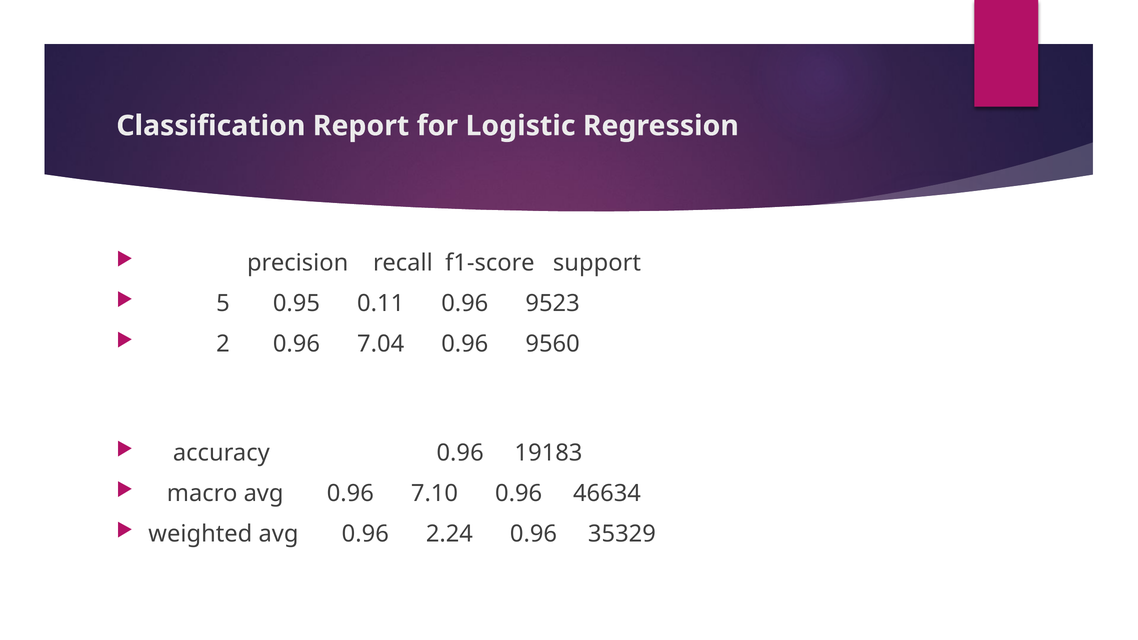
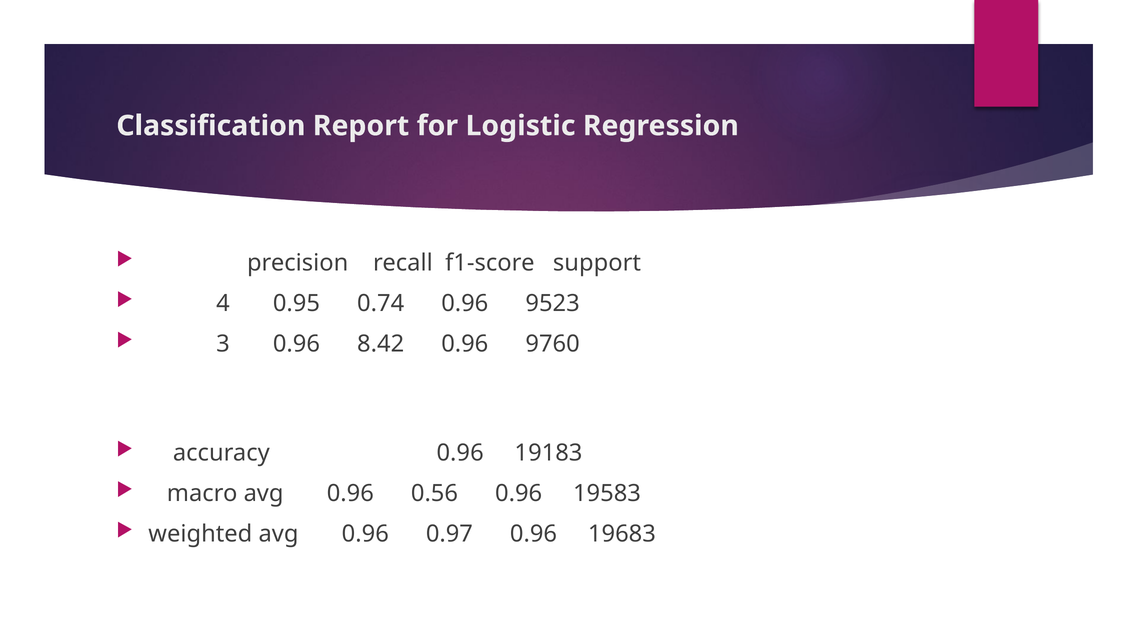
5: 5 -> 4 (223, 304)
0.11: 0.11 -> 0.74 (381, 304)
2: 2 -> 3 (223, 344)
7.04: 7.04 -> 8.42 (381, 344)
9560: 9560 -> 9760 (553, 344)
7.10: 7.10 -> 0.56 (434, 493)
46634: 46634 -> 19583 (607, 493)
2.24: 2.24 -> 0.97 (449, 534)
35329: 35329 -> 19683 (622, 534)
